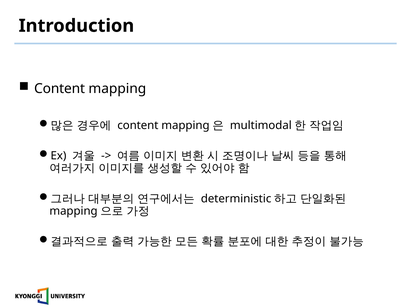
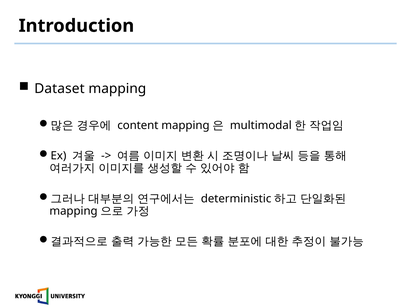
Content: Content -> Dataset (59, 89)
